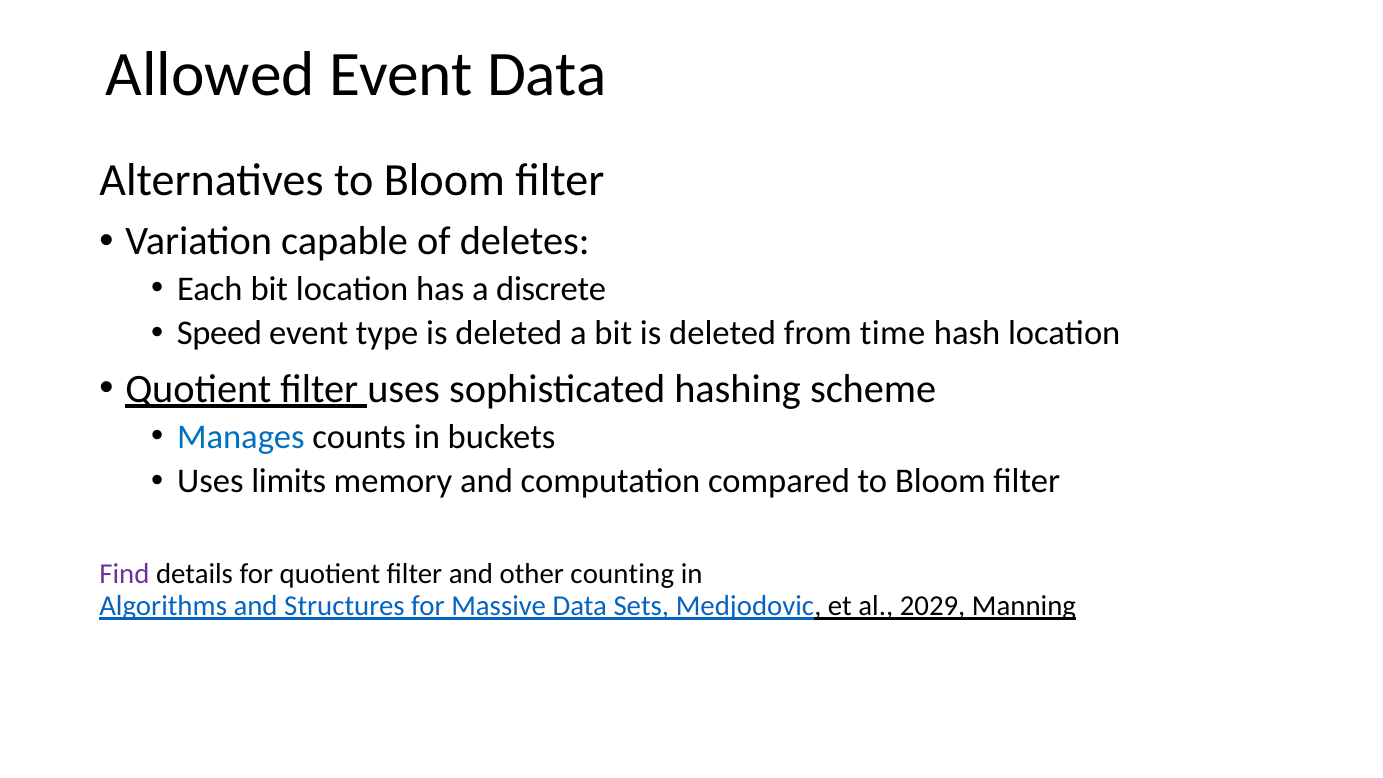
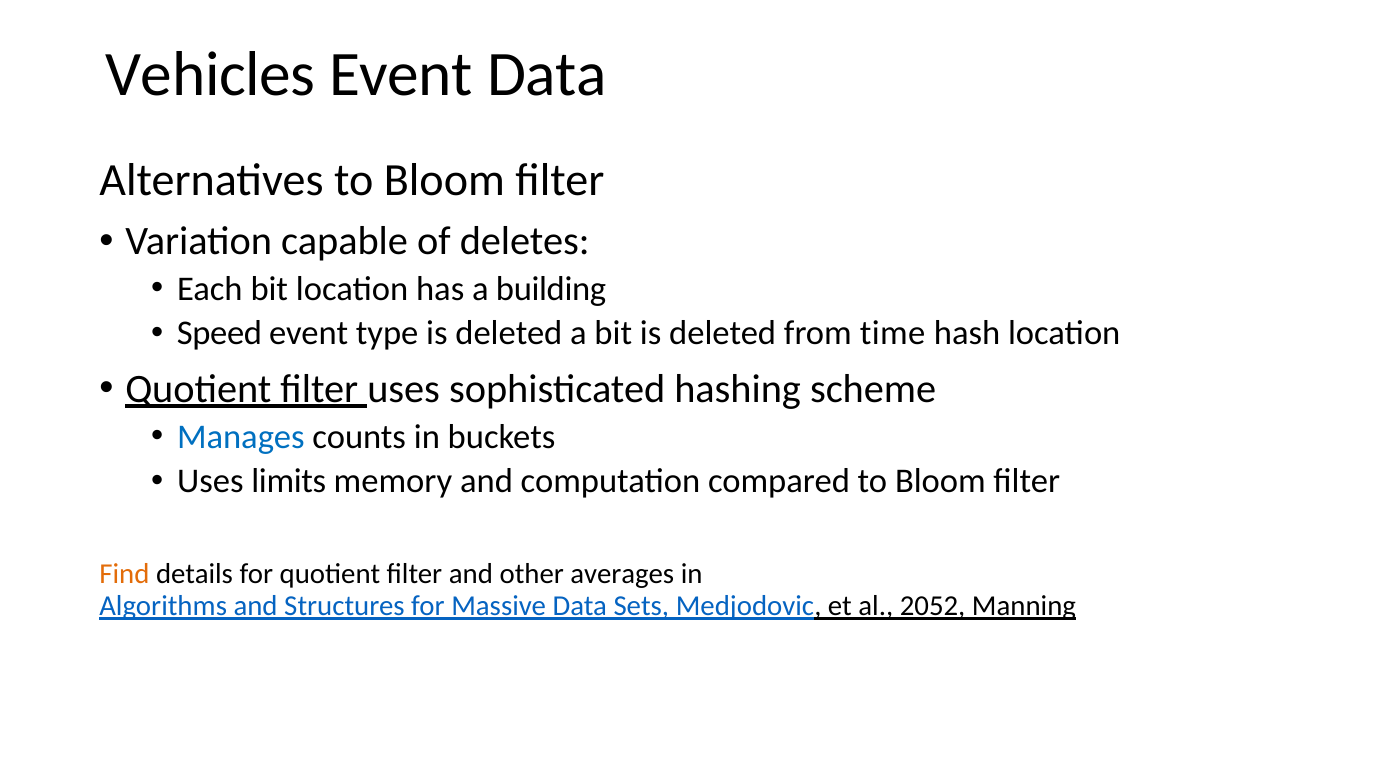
Allowed: Allowed -> Vehicles (211, 75)
discrete: discrete -> building (551, 289)
Find colour: purple -> orange (124, 574)
counting: counting -> averages (622, 574)
2029: 2029 -> 2052 (933, 606)
